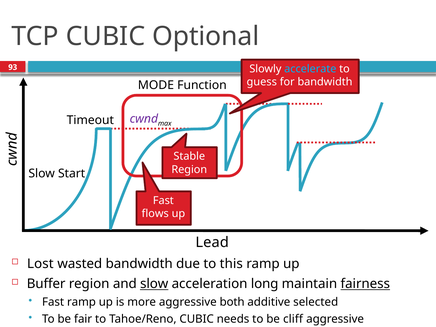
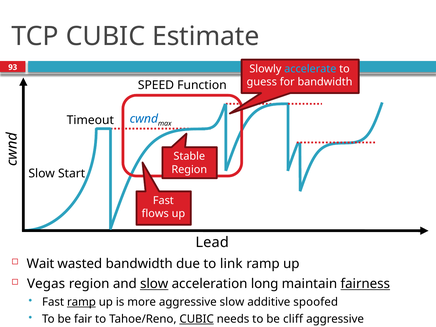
Optional: Optional -> Estimate (206, 36)
MODE: MODE -> SPEED (156, 85)
cwnd colour: purple -> blue (144, 119)
Lost: Lost -> Wait (40, 264)
this: this -> link (231, 264)
Buffer: Buffer -> Vegas (46, 284)
ramp underline: none -> present (81, 302)
aggressive both: both -> slow (232, 302)
selected: selected -> spoofed (316, 302)
CUBIC underline: none -> present (197, 319)
